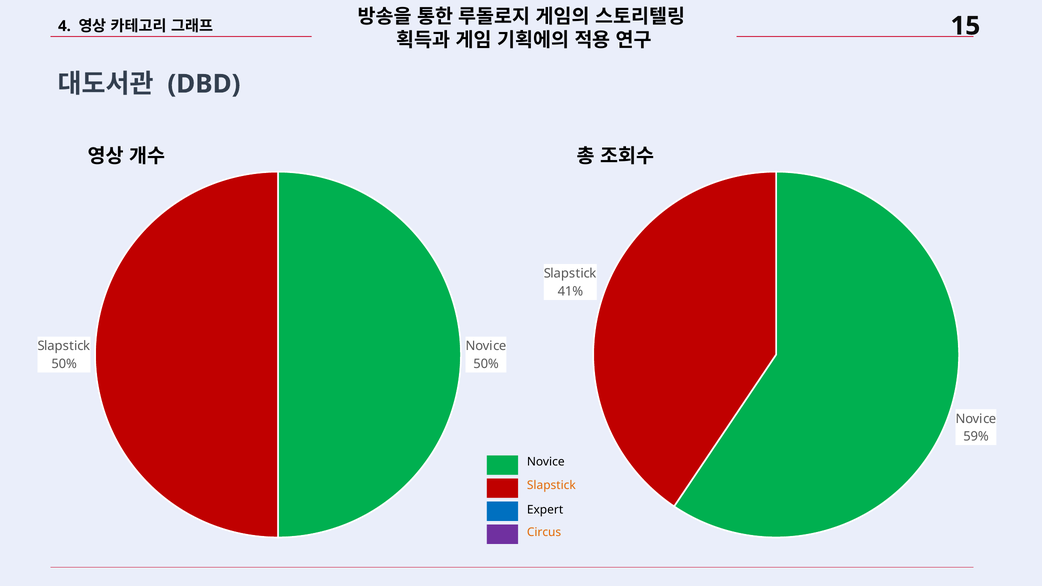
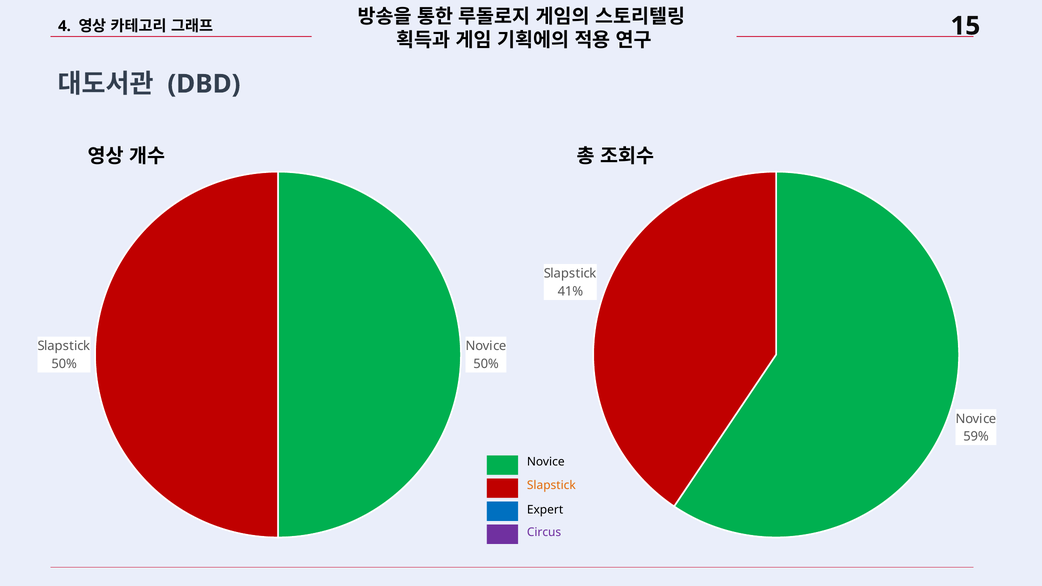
Circus colour: orange -> purple (544, 532)
